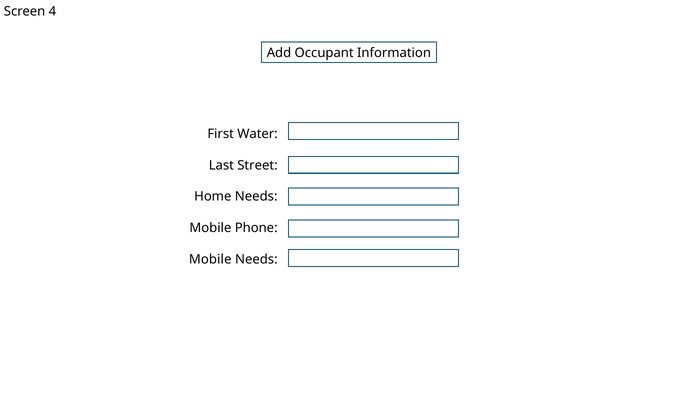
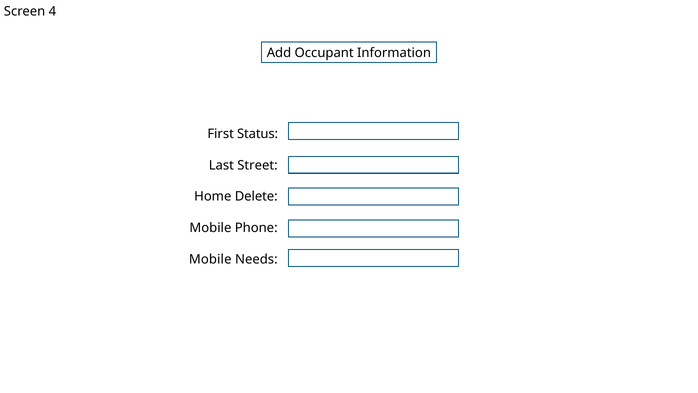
Water: Water -> Status (258, 134)
Home Needs: Needs -> Delete (256, 196)
